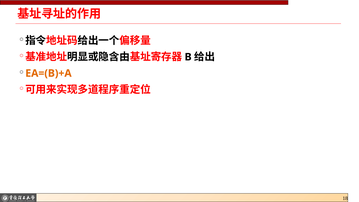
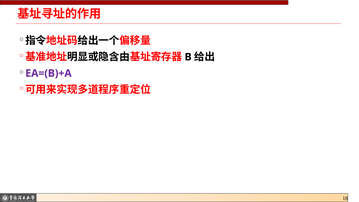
EA=(B)+A colour: orange -> purple (48, 73)
